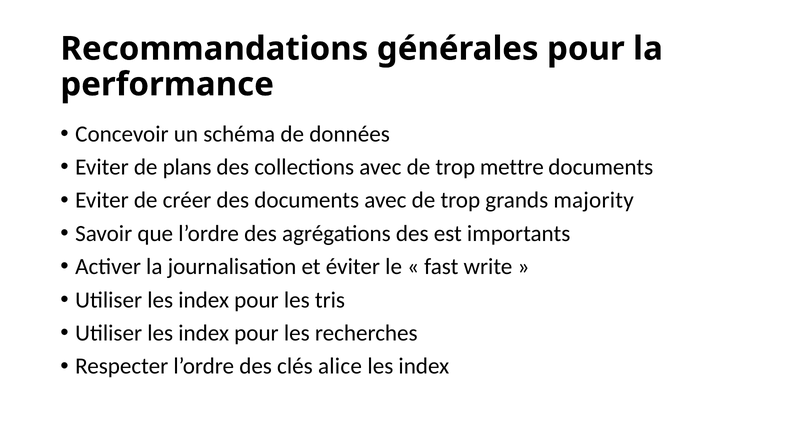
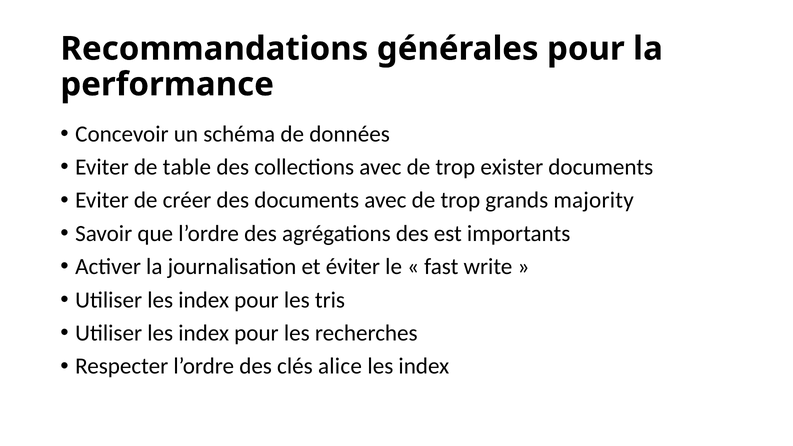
plans: plans -> table (187, 167)
mettre: mettre -> exister (512, 167)
